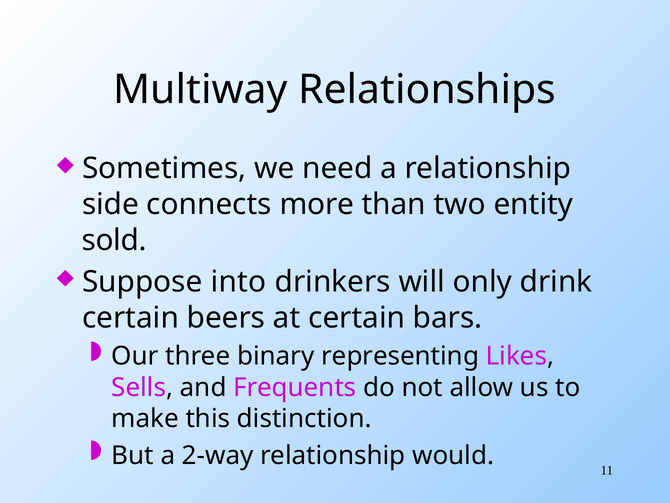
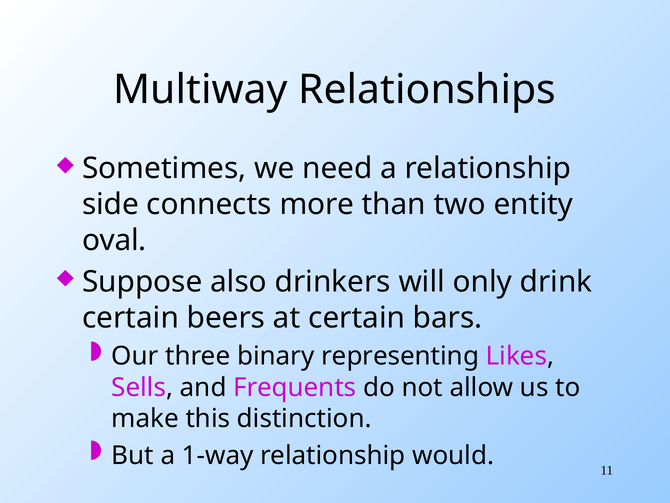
sold: sold -> oval (114, 240)
into: into -> also (239, 282)
2-way: 2-way -> 1-way (218, 455)
